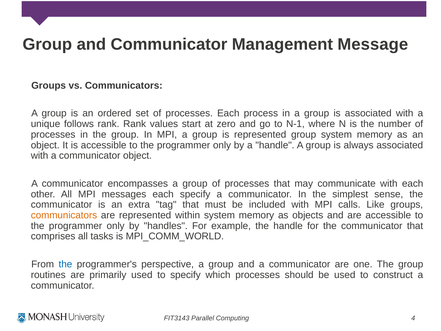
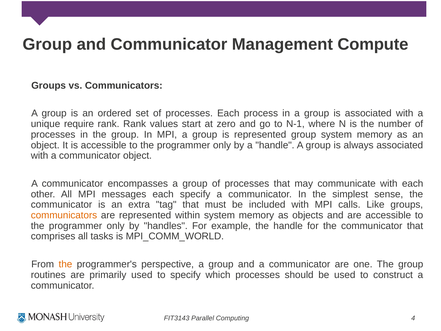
Message: Message -> Compute (373, 44)
follows: follows -> require (79, 124)
the colour: blue -> orange (65, 264)
